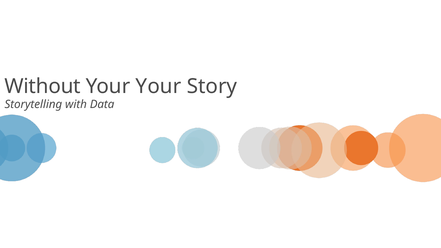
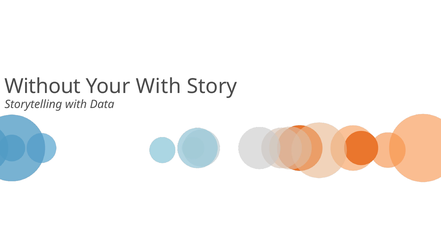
Your Your: Your -> With (158, 86)
